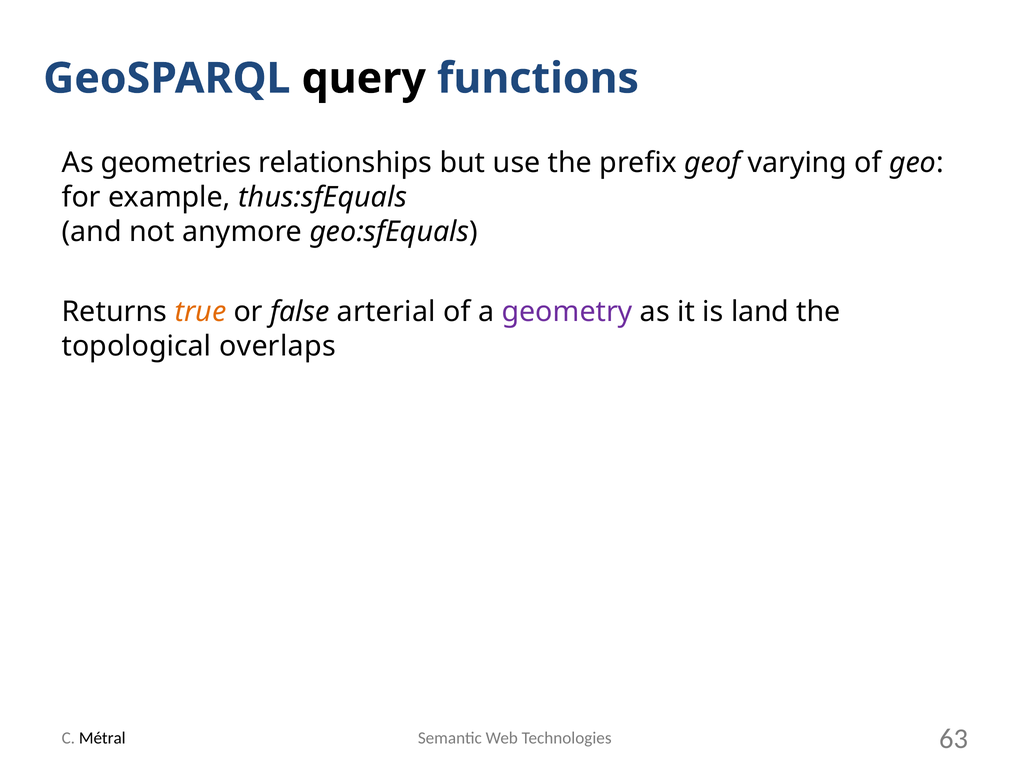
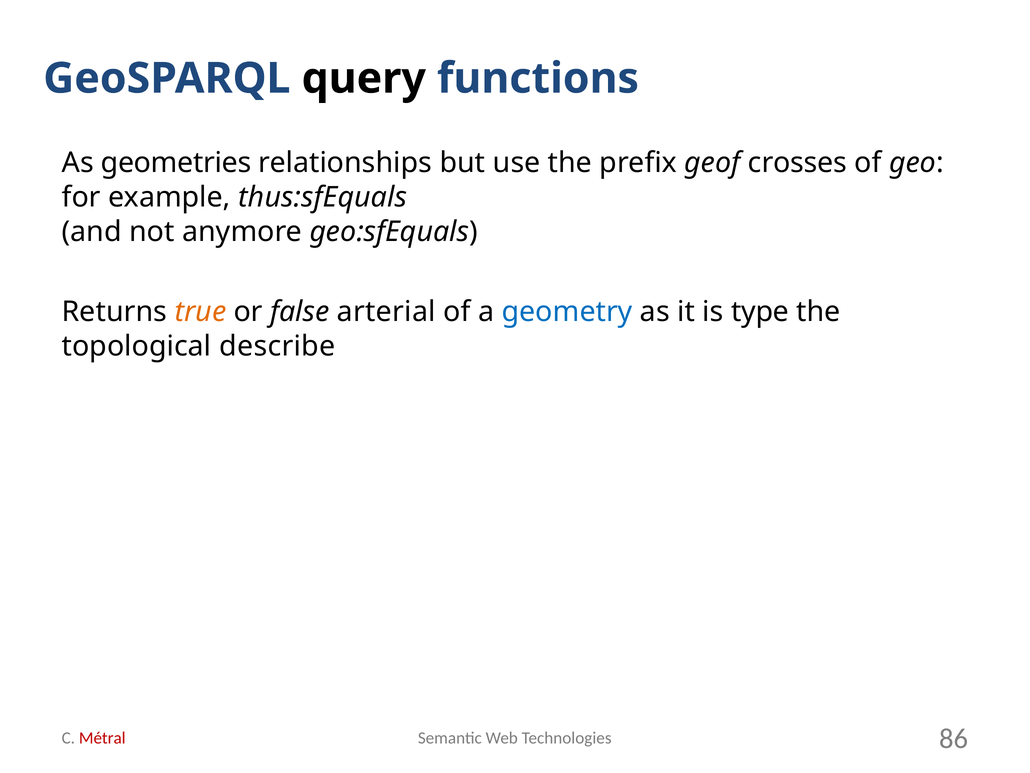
varying: varying -> crosses (798, 163)
geometry colour: purple -> blue (567, 312)
land: land -> type (760, 312)
overlaps: overlaps -> describe (277, 346)
Métral colour: black -> red (102, 738)
63: 63 -> 86 (954, 738)
